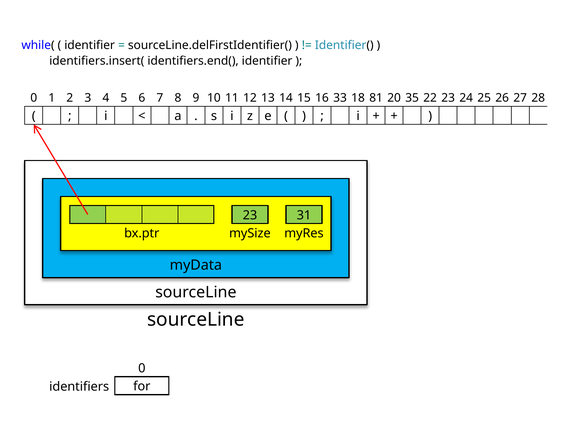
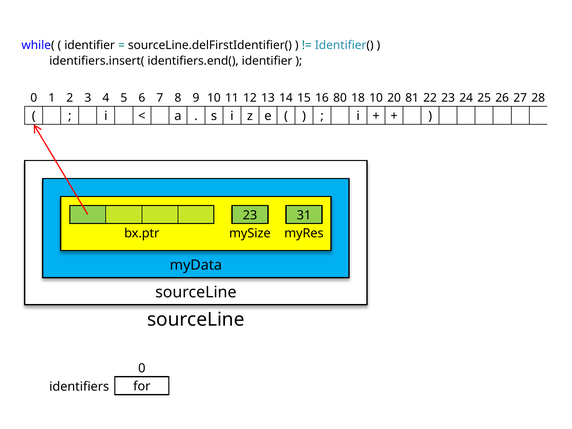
33: 33 -> 80 (340, 98)
18 81: 81 -> 10 (376, 98)
35: 35 -> 81 (412, 98)
